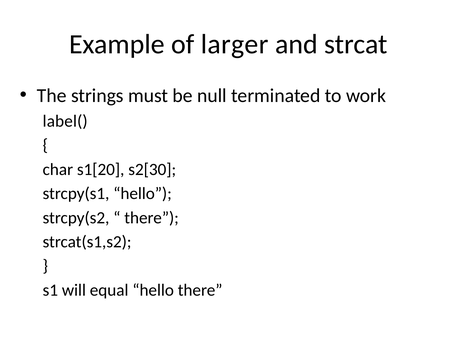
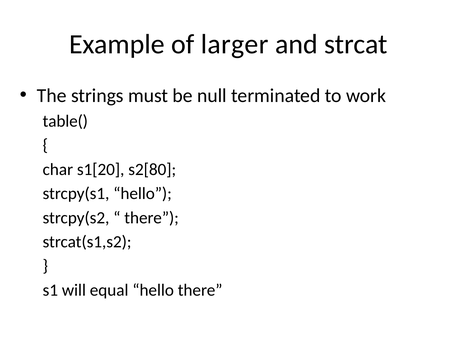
label(: label( -> table( (65, 121)
s2[30: s2[30 -> s2[80 (152, 169)
